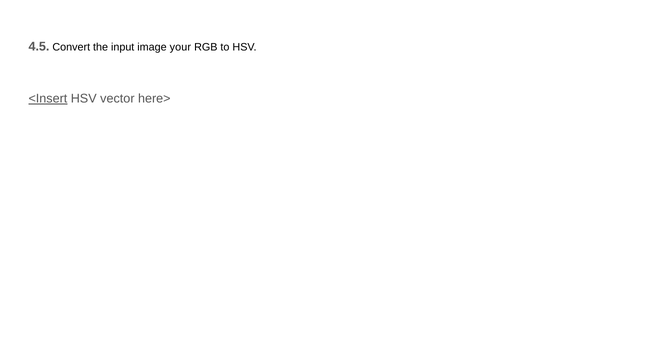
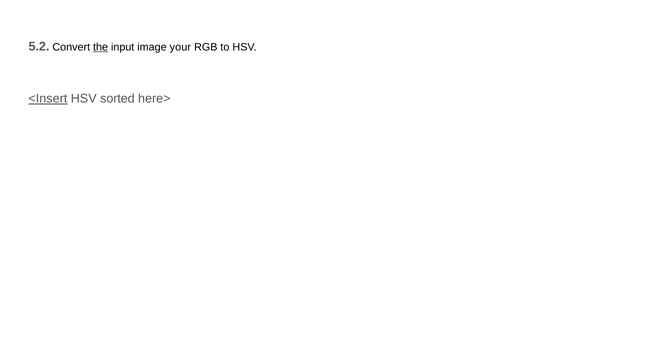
4.5: 4.5 -> 5.2 (39, 46)
the underline: none -> present (101, 47)
vector: vector -> sorted (117, 99)
